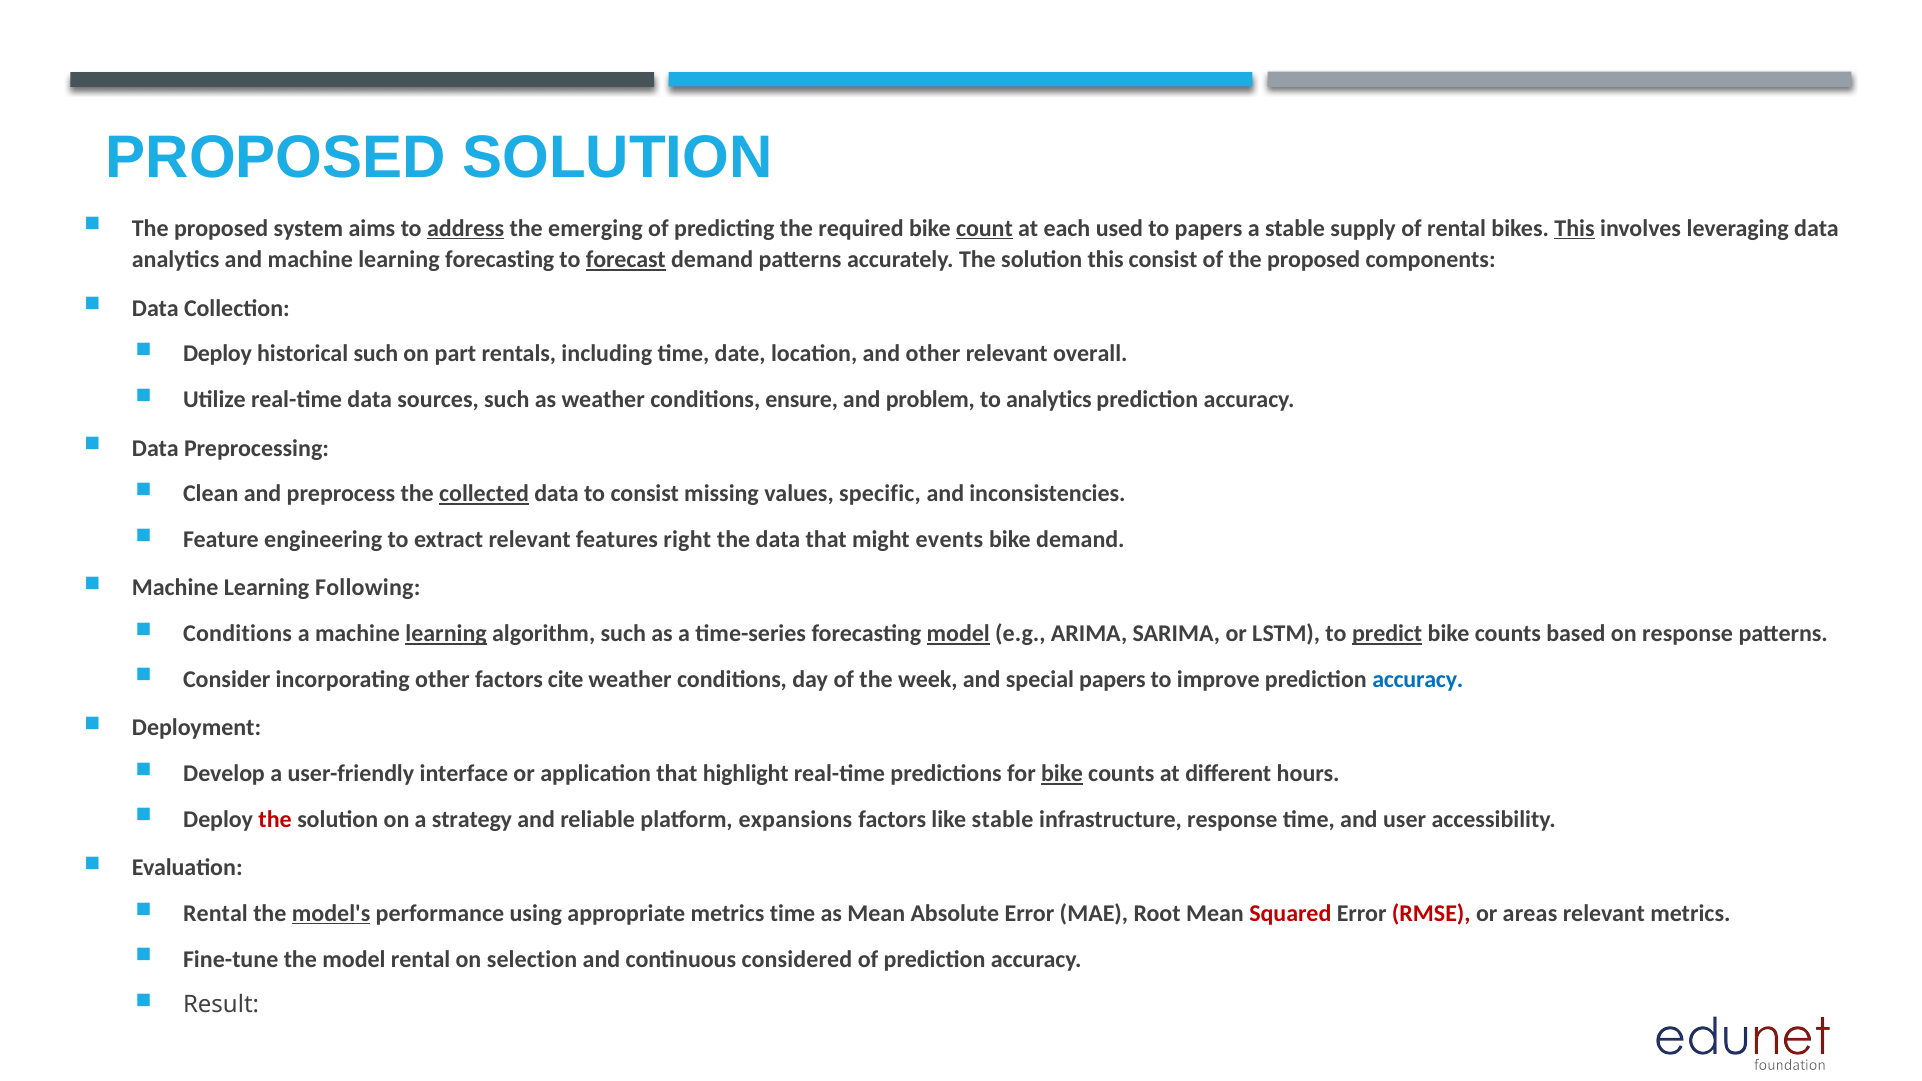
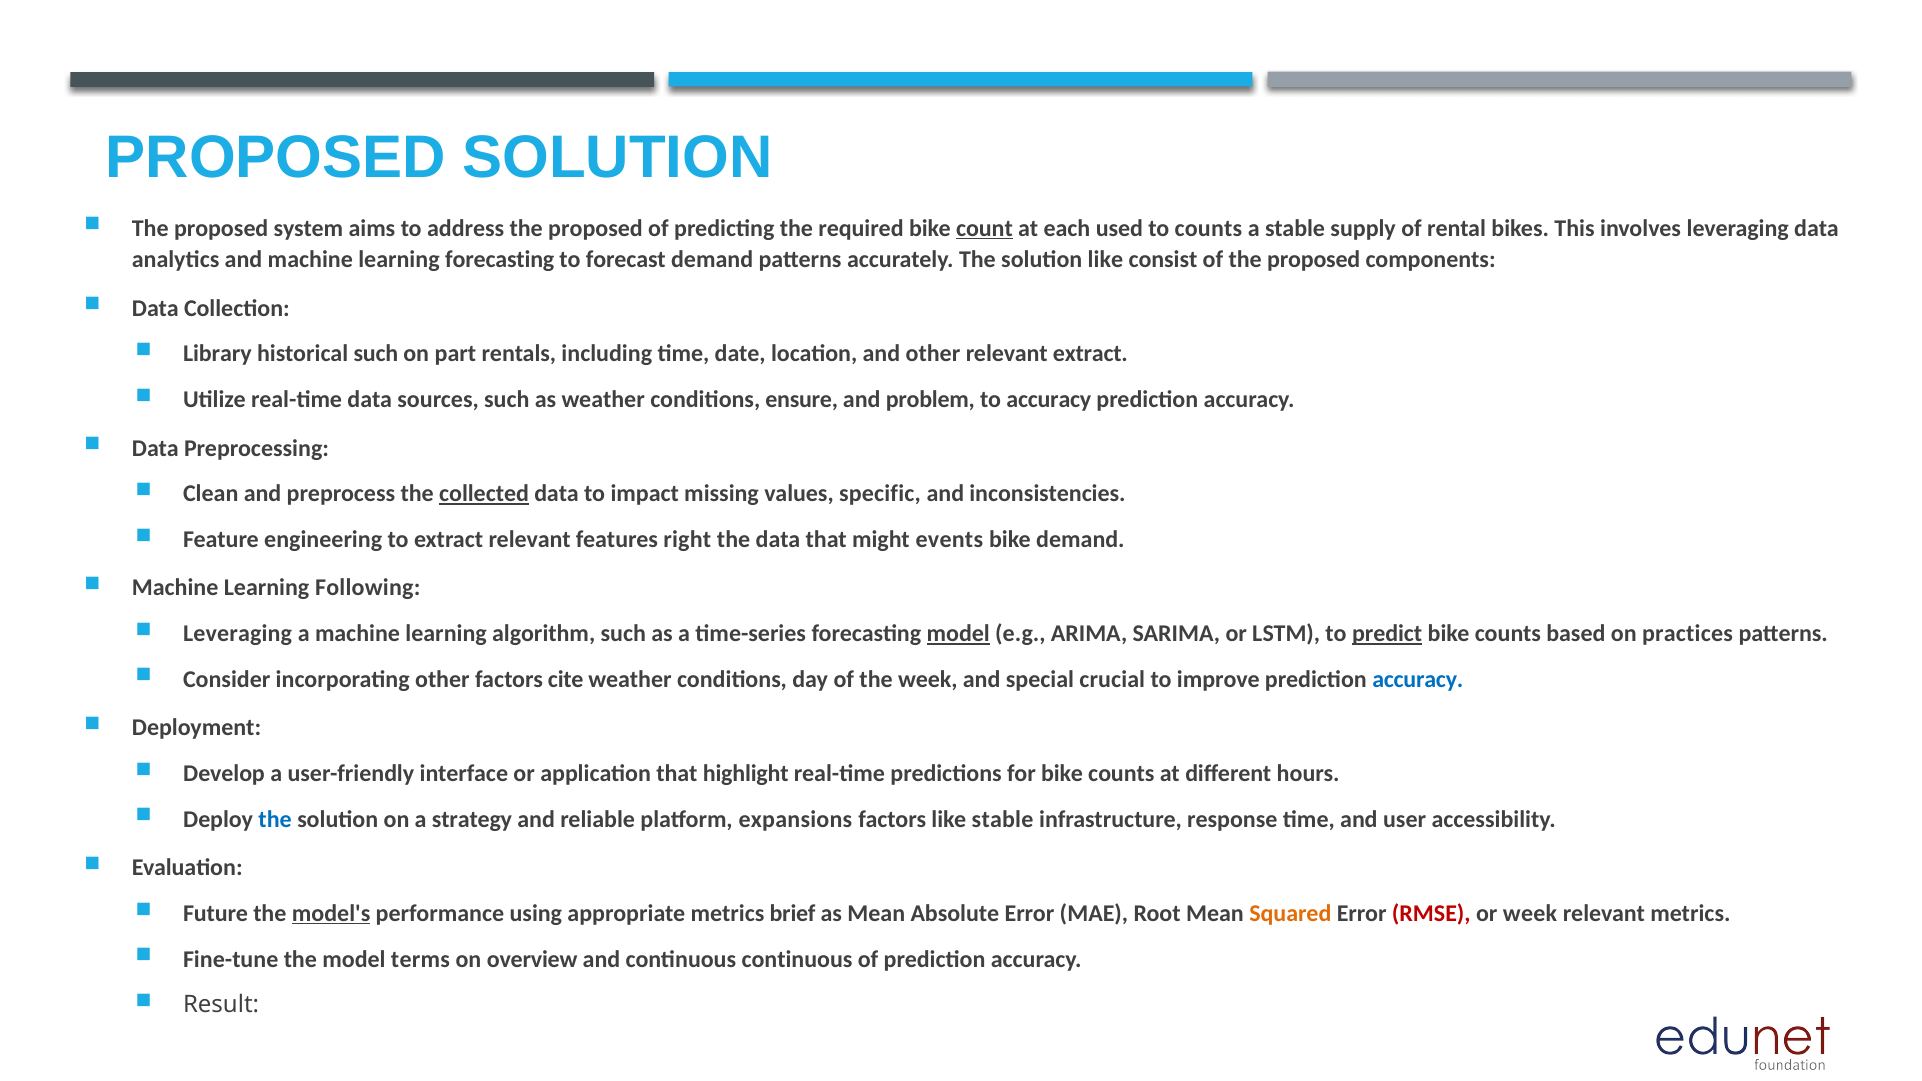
address underline: present -> none (466, 228)
emerging: emerging -> proposed (595, 228)
to papers: papers -> counts (1208, 228)
This underline: present -> none (1575, 228)
forecast underline: present -> none (626, 260)
solution this: this -> like (1105, 260)
Deploy: Deploy -> Library (217, 354)
relevant overall: overall -> extract (1090, 354)
to analytics: analytics -> accuracy (1049, 400)
to consist: consist -> impact (645, 494)
Conditions: Conditions -> Leveraging (238, 634)
learning underline: present -> none (446, 634)
on response: response -> practices (1688, 634)
special papers: papers -> crucial (1112, 679)
bike underline: present -> none (1062, 774)
the colour: red -> blue (275, 819)
Rental: Rental -> Future (216, 914)
metrics time: time -> brief (793, 914)
Squared colour: red -> orange (1290, 914)
or areas: areas -> week (1530, 914)
model rental: rental -> terms (420, 959)
selection: selection -> overview (532, 959)
continuous considered: considered -> continuous (797, 959)
